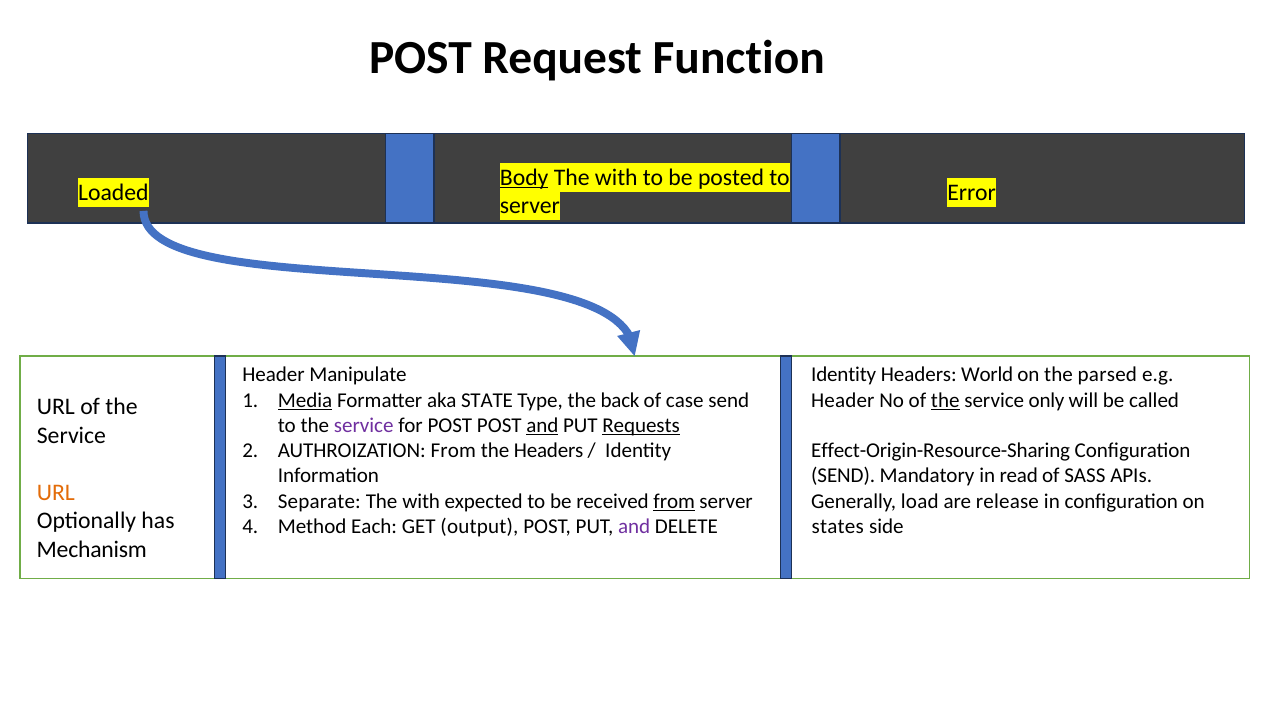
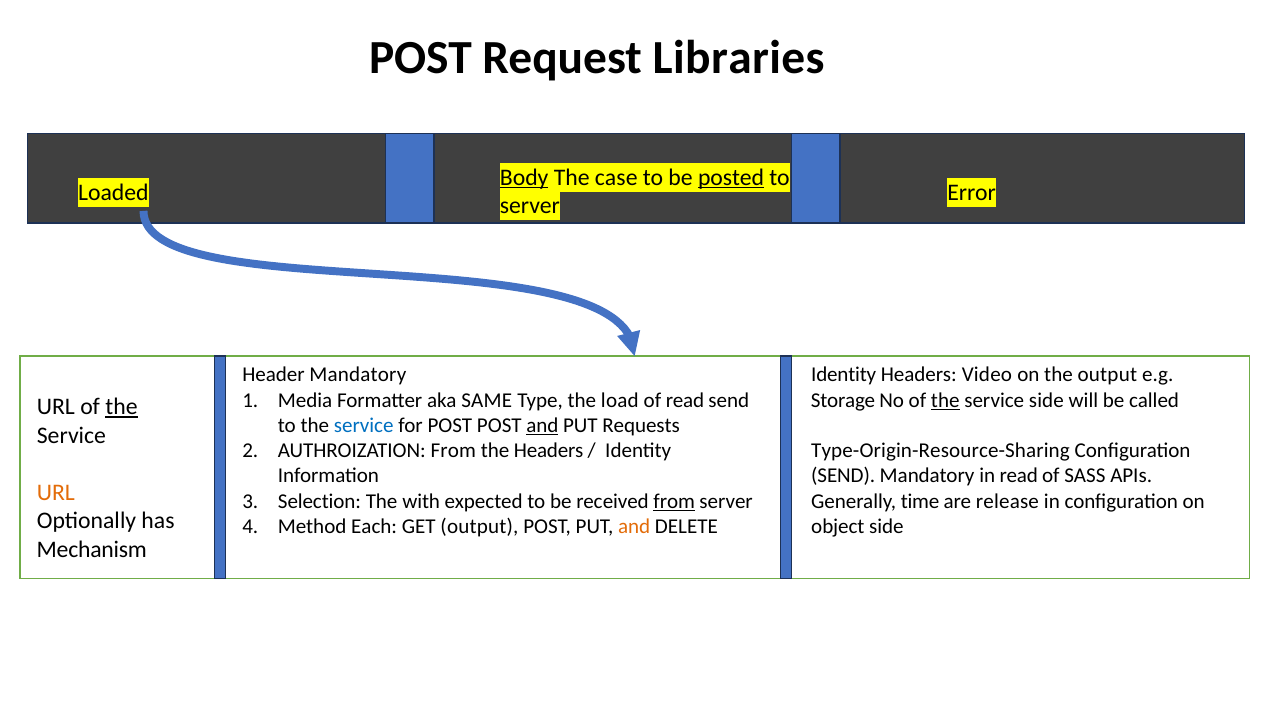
Function: Function -> Libraries (739, 57)
with: with -> case (616, 177)
posted underline: none -> present (731, 177)
Header Manipulate: Manipulate -> Mandatory (358, 375)
World: World -> Video (987, 375)
the parsed: parsed -> output (1107, 375)
Media underline: present -> none (305, 400)
STATE: STATE -> SAME (487, 400)
back: back -> load (620, 400)
of case: case -> read (685, 400)
Header: Header -> Storage (843, 400)
service only: only -> side (1046, 400)
the underline: none -> present (121, 407)
service colour: purple -> blue (364, 425)
Requests underline: present -> none (641, 425)
Effect-Origin-Resource-Sharing: Effect-Origin-Resource-Sharing -> Type-Origin-Resource-Sharing (941, 451)
Separate: Separate -> Selection (320, 501)
load: load -> time (920, 501)
and colour: purple -> orange (634, 527)
states: states -> object (838, 527)
